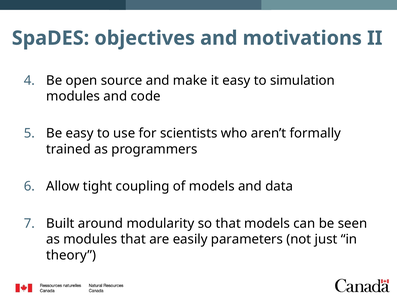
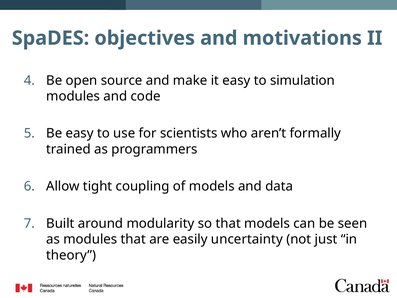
parameters: parameters -> uncertainty (247, 239)
